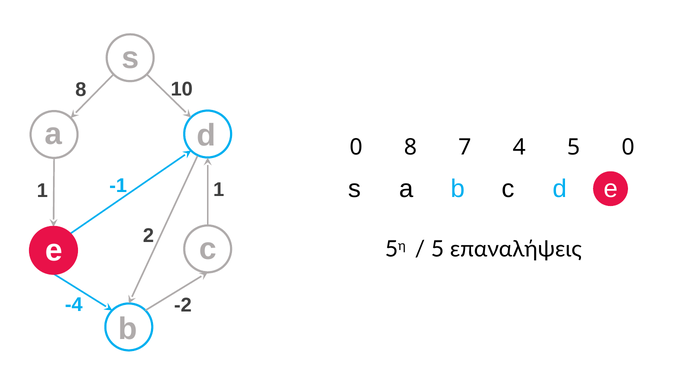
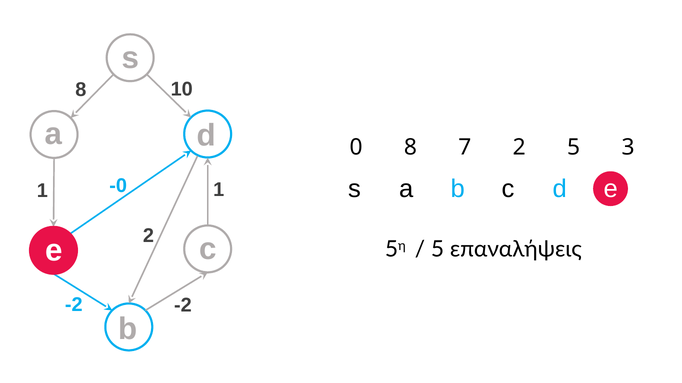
7 4: 4 -> 2 (519, 147)
5 0: 0 -> 3 (628, 147)
-1: -1 -> -0 (118, 186)
-4: -4 -> -2 (74, 305)
